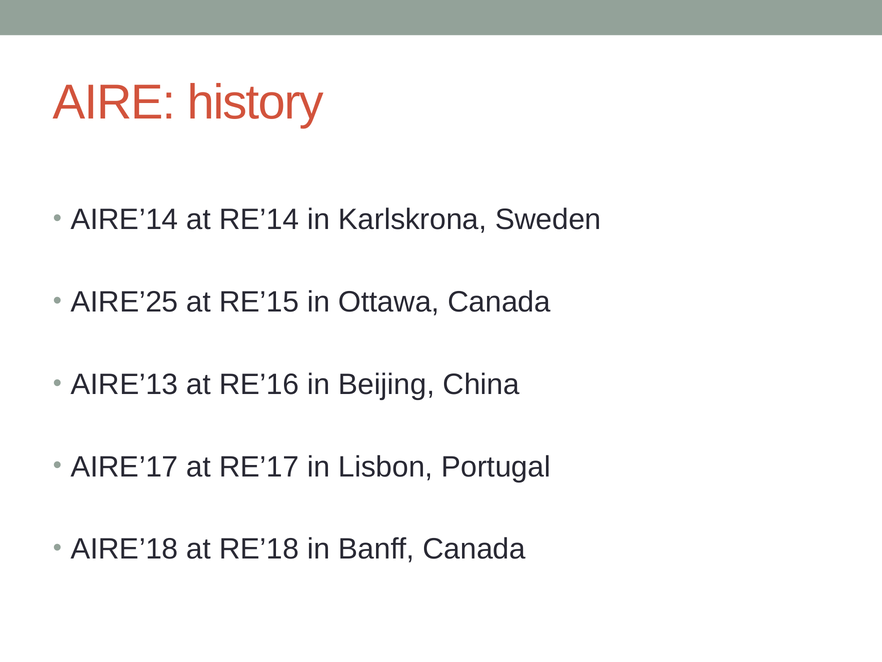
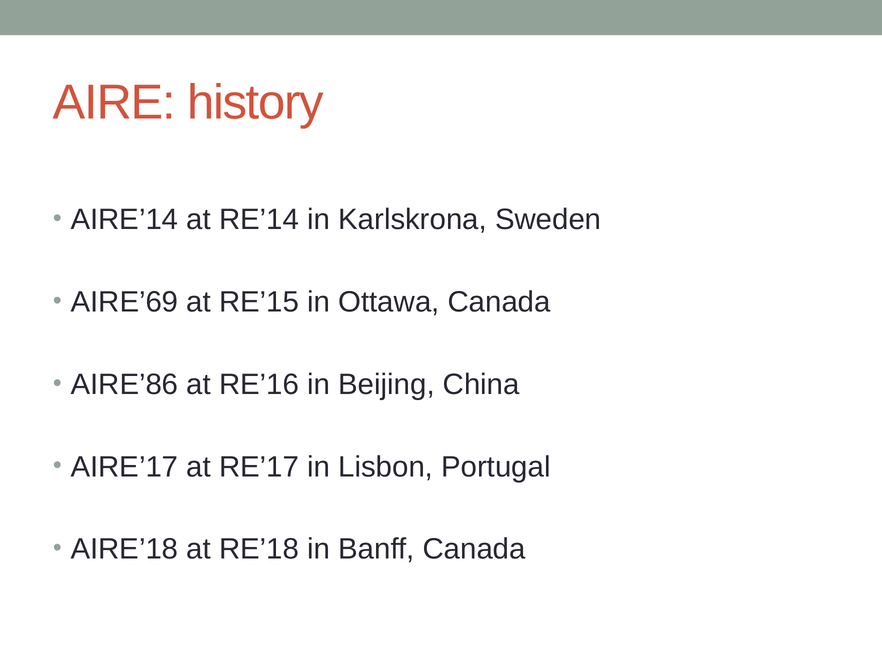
AIRE’25: AIRE’25 -> AIRE’69 (124, 302)
AIRE’13: AIRE’13 -> AIRE’86 (124, 384)
